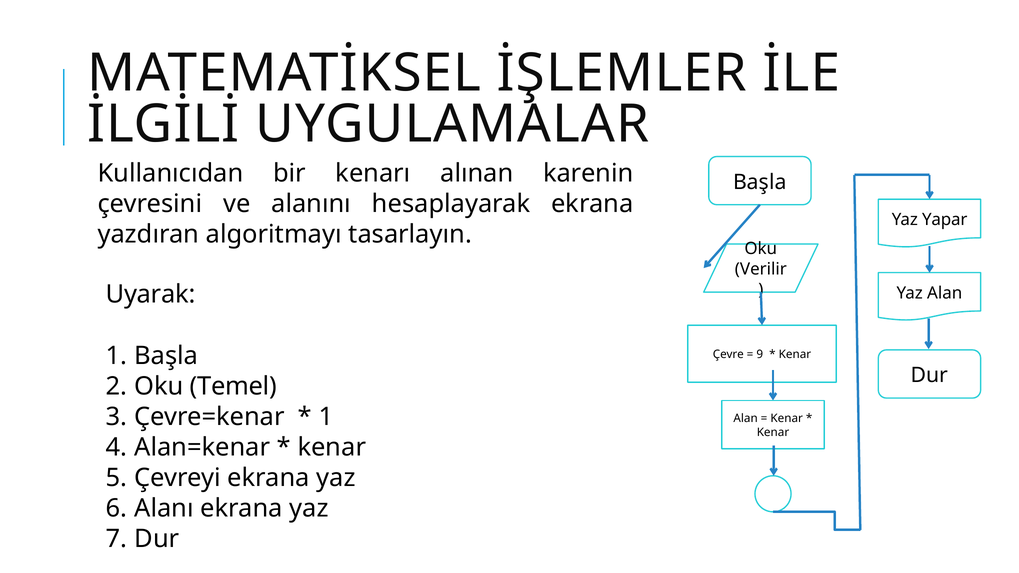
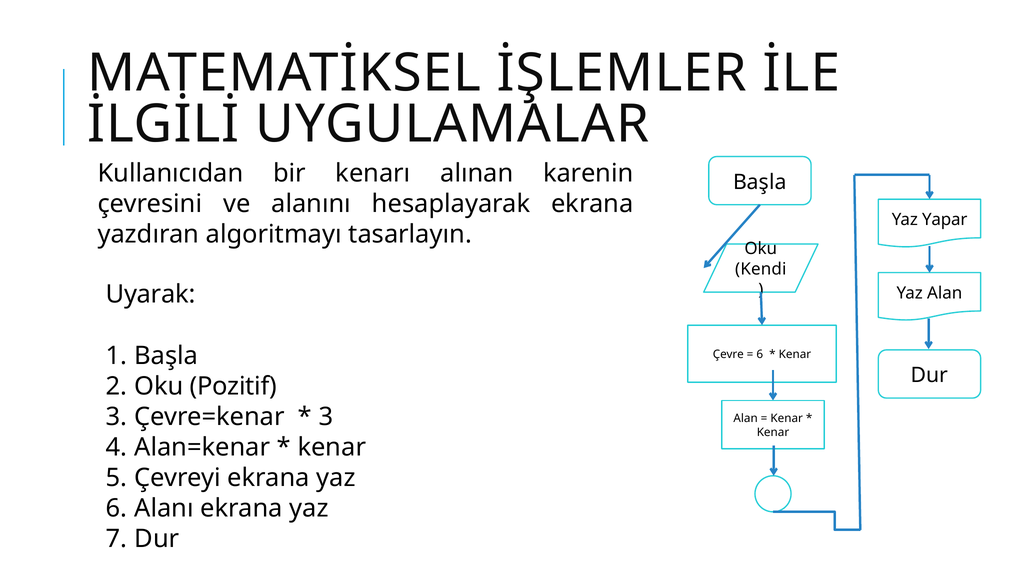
Verilir: Verilir -> Kendi (761, 269)
9: 9 -> 6 (760, 355)
Temel: Temel -> Pozitif (233, 386)
1: 1 -> 3 (326, 417)
